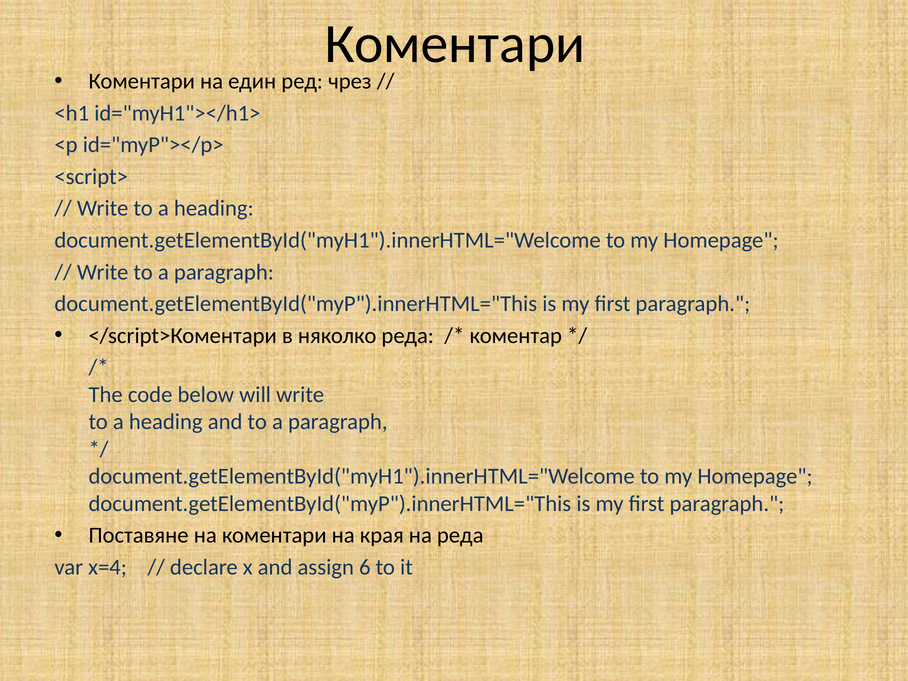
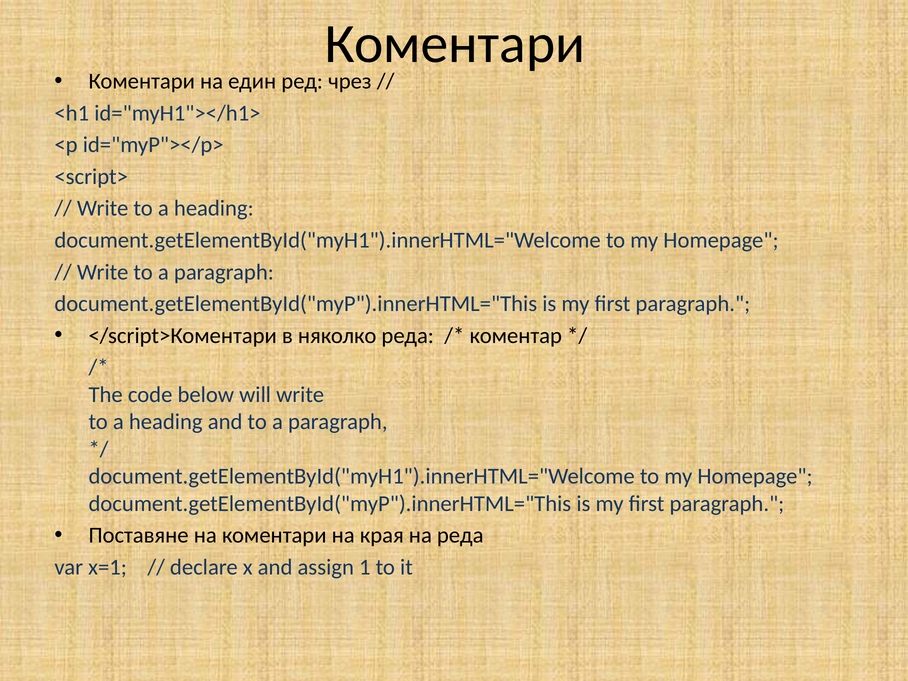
x=4: x=4 -> x=1 (108, 567)
6: 6 -> 1 (365, 567)
